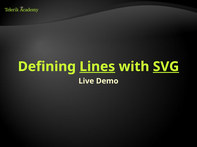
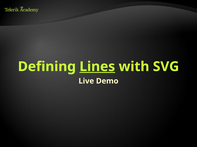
SVG underline: present -> none (166, 67)
